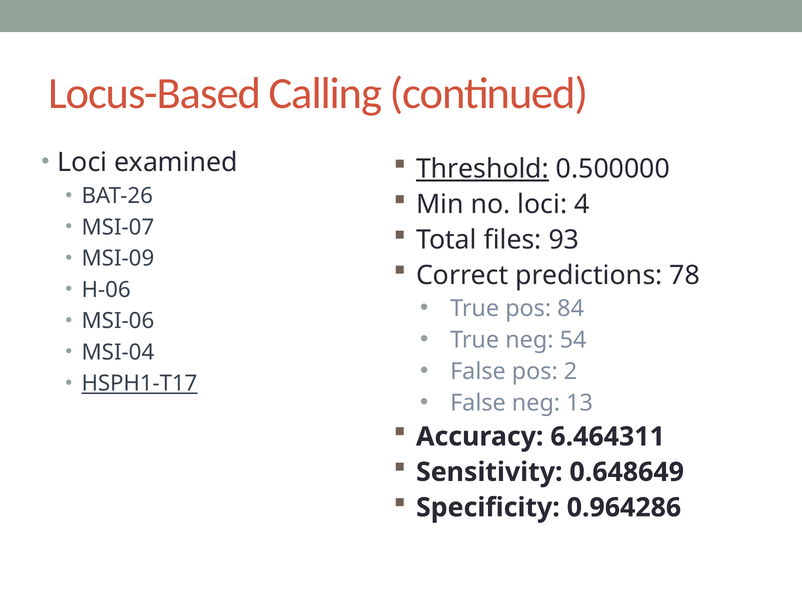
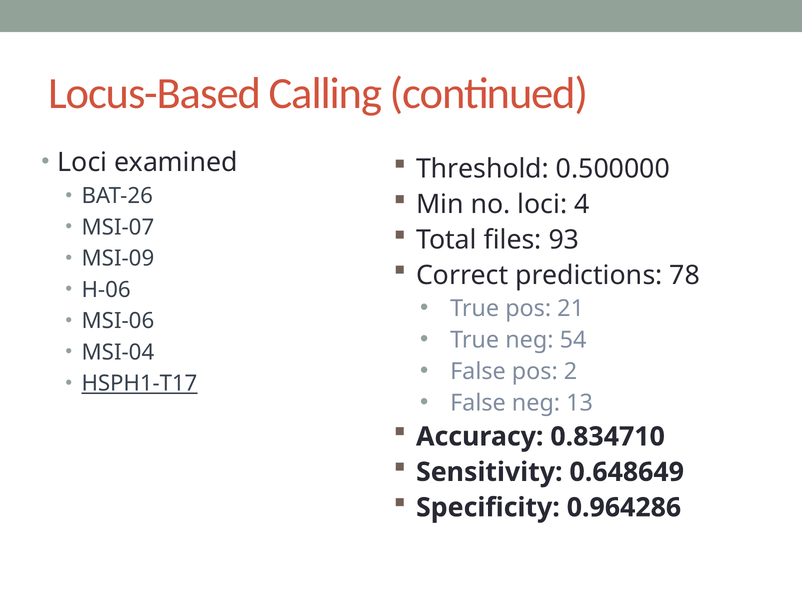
Threshold underline: present -> none (483, 169)
84: 84 -> 21 (571, 308)
6.464311: 6.464311 -> 0.834710 (608, 436)
